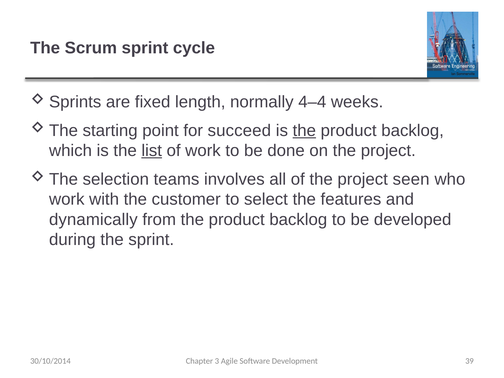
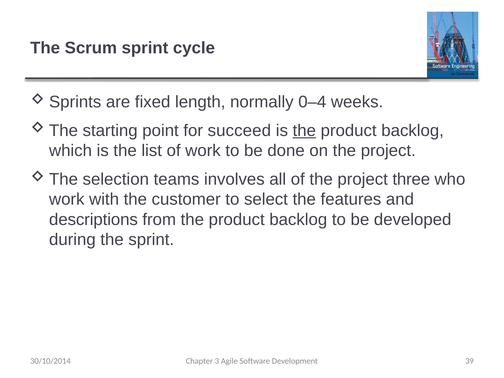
4–4: 4–4 -> 0–4 (312, 102)
list underline: present -> none (152, 151)
seen: seen -> three (411, 179)
dynamically: dynamically -> descriptions (93, 220)
